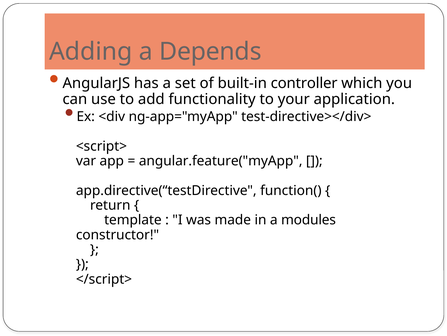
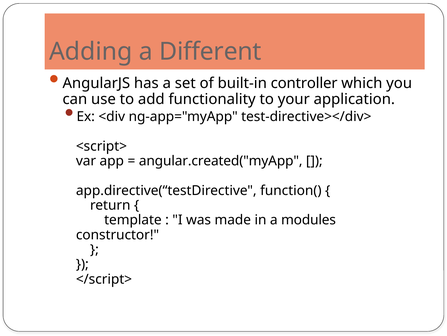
Depends: Depends -> Different (210, 52)
angular.feature("myApp: angular.feature("myApp -> angular.created("myApp (221, 161)
